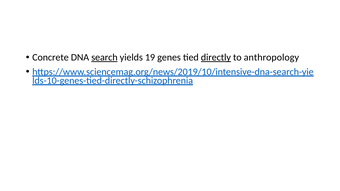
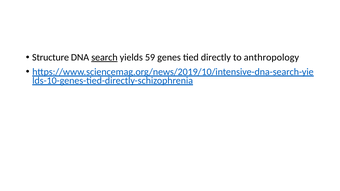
Concrete: Concrete -> Structure (51, 57)
19: 19 -> 59 (150, 57)
directly underline: present -> none (216, 57)
